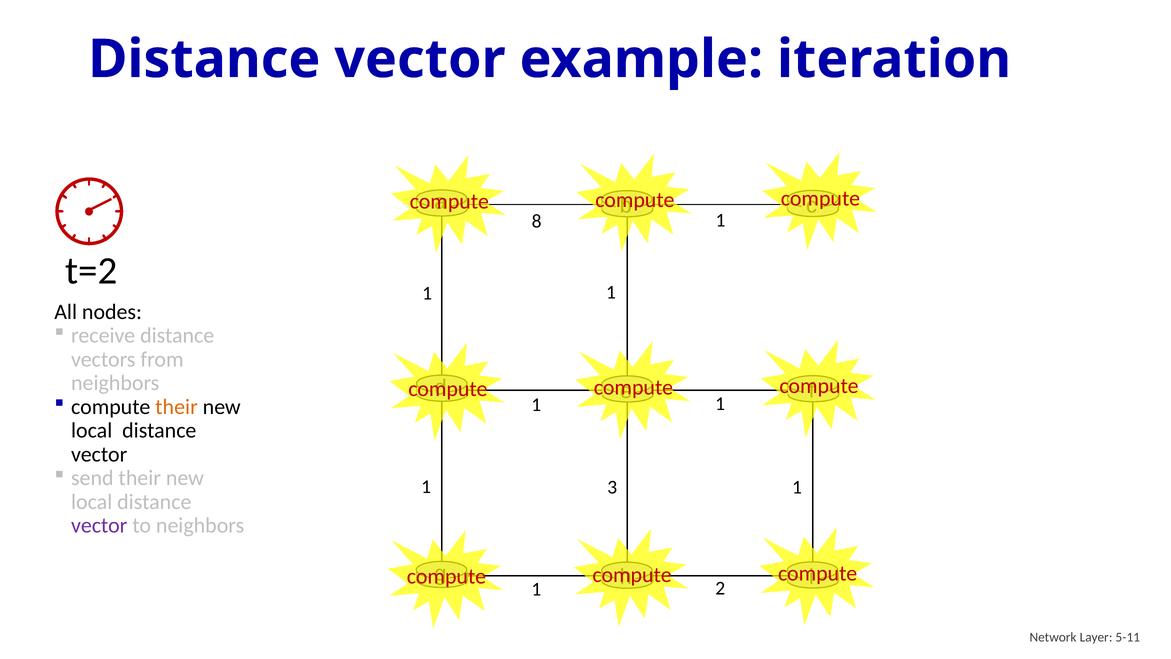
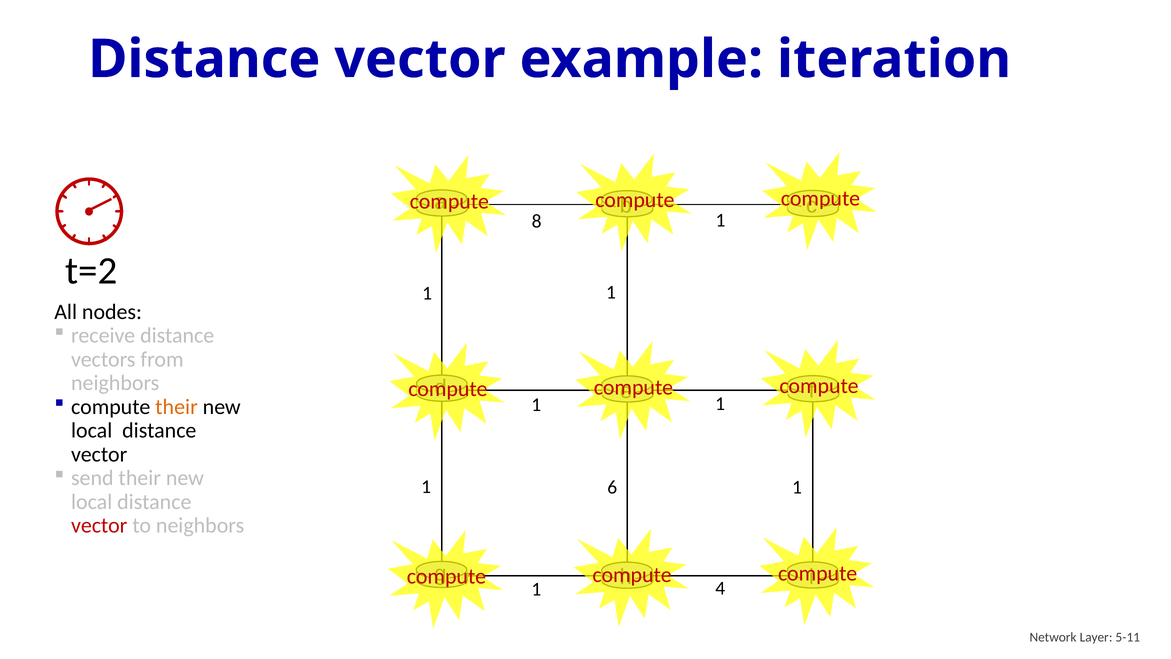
3: 3 -> 6 (612, 487)
vector colour: purple -> red (99, 525)
2: 2 -> 4 (720, 588)
